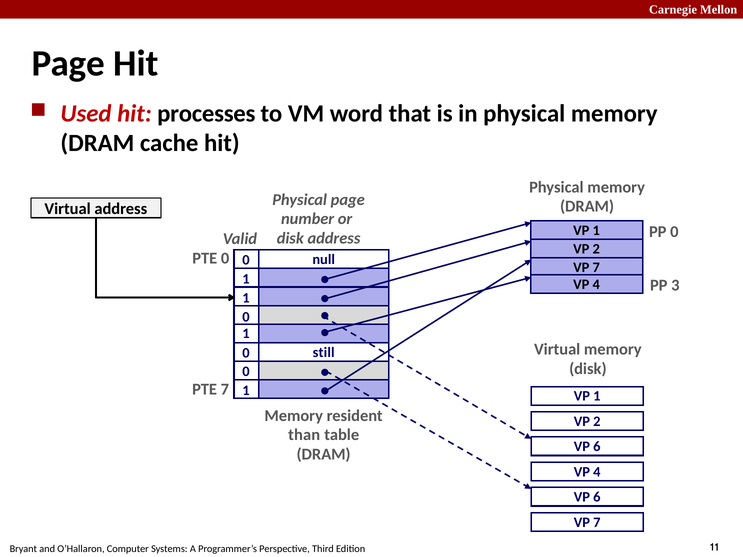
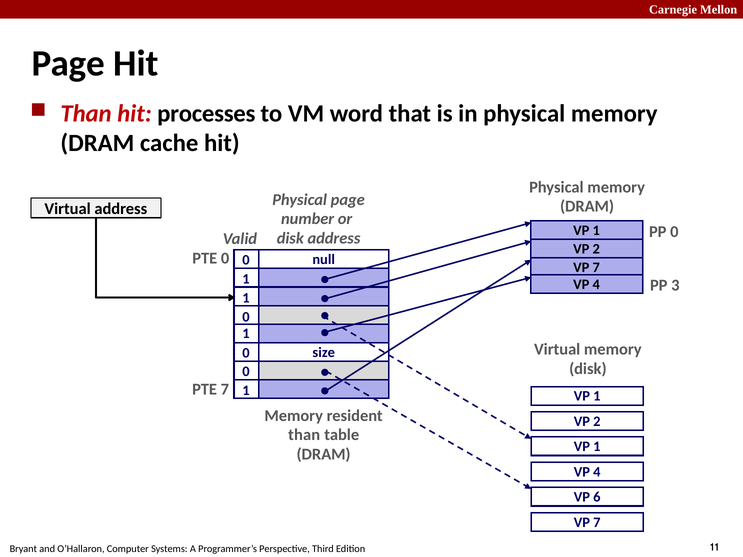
Used: Used -> Than (86, 114)
still: still -> size (324, 352)
6: 6 -> 1 (597, 447)
